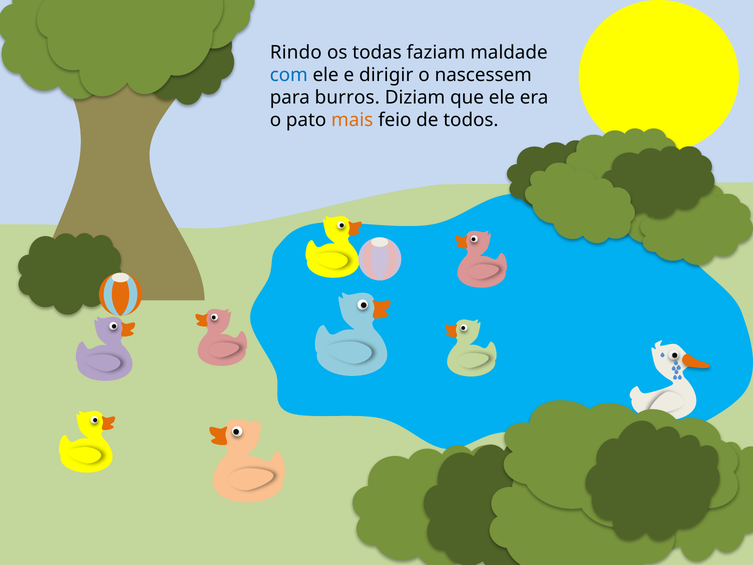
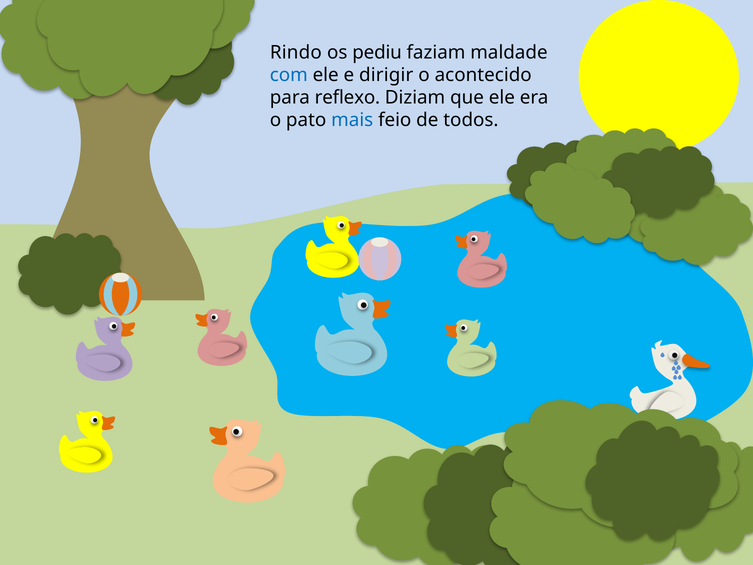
todas: todas -> pediu (377, 52)
nascessem: nascessem -> acontecido (483, 75)
burros: burros -> reflexo (347, 97)
mais colour: orange -> blue (352, 120)
